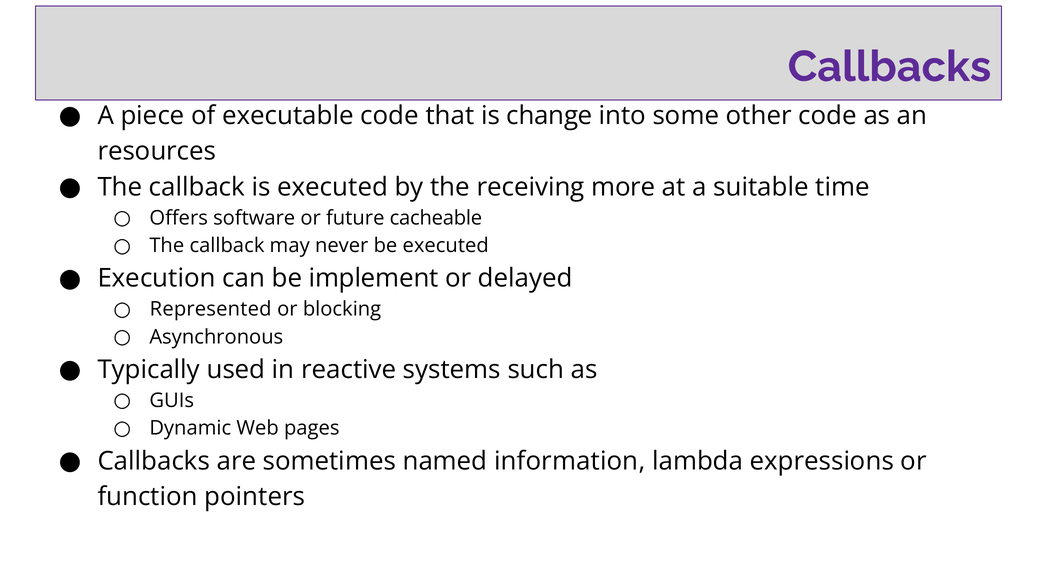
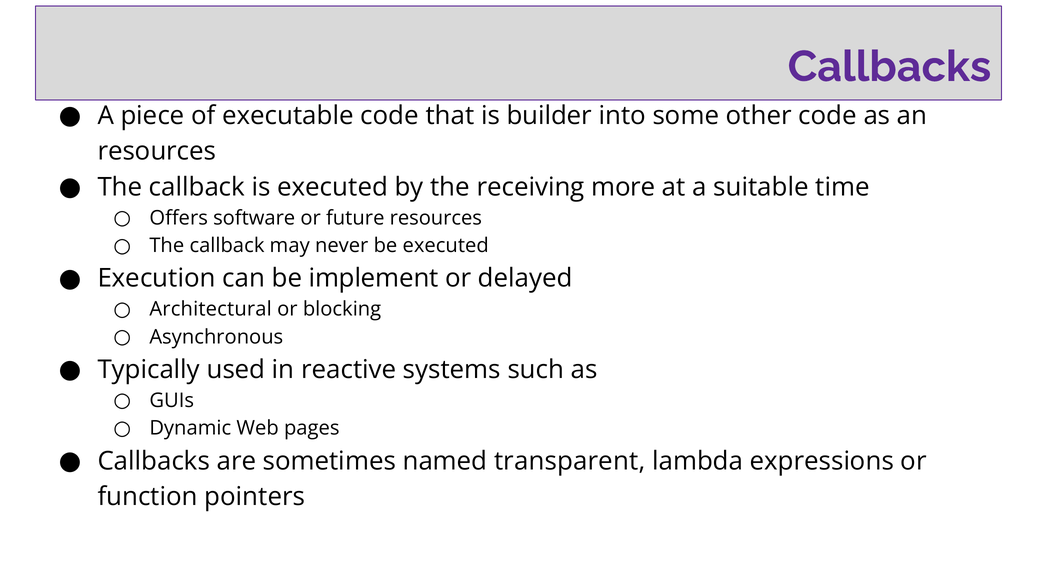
change: change -> builder (549, 116)
future cacheable: cacheable -> resources (436, 218)
Represented: Represented -> Architectural (211, 309)
information: information -> transparent (570, 461)
